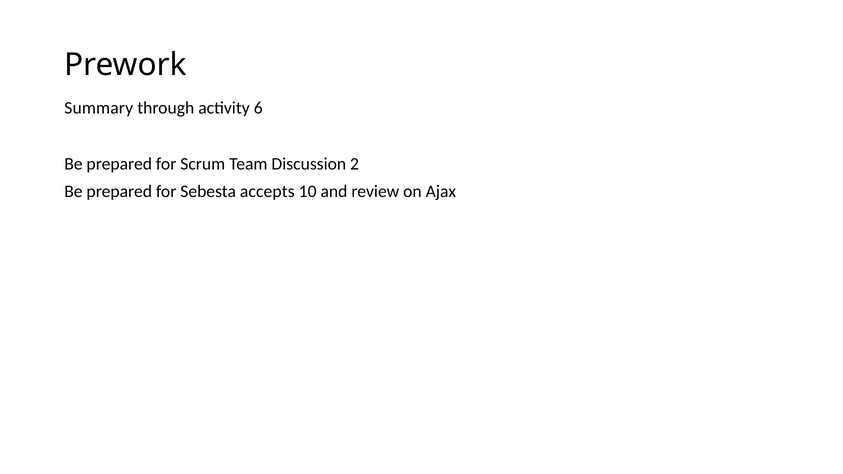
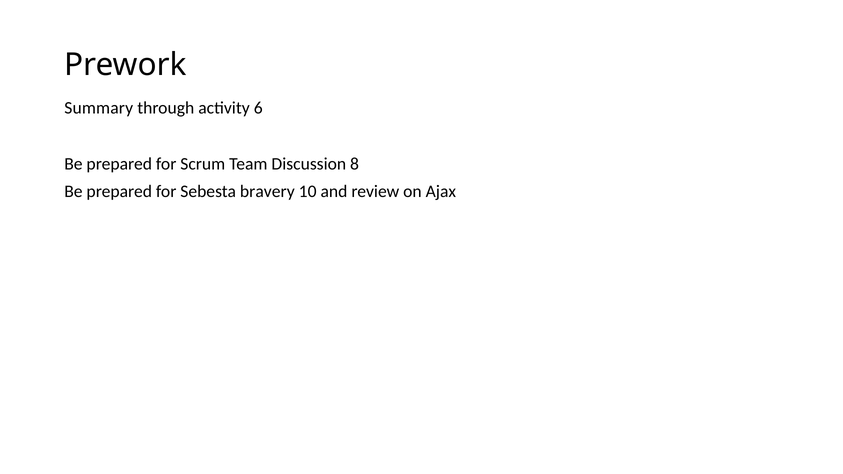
2: 2 -> 8 (355, 164)
accepts: accepts -> bravery (267, 192)
